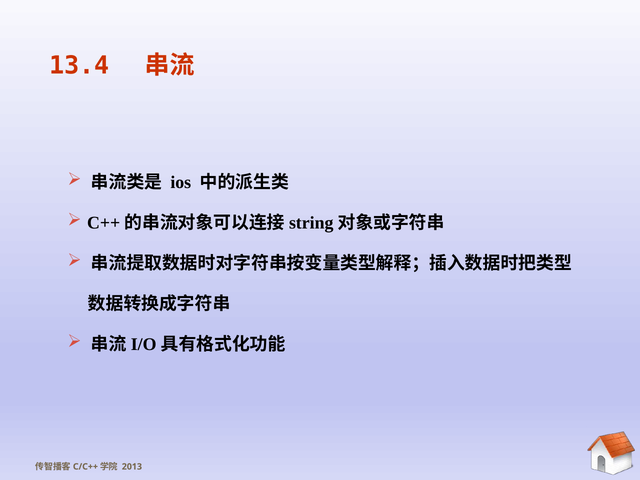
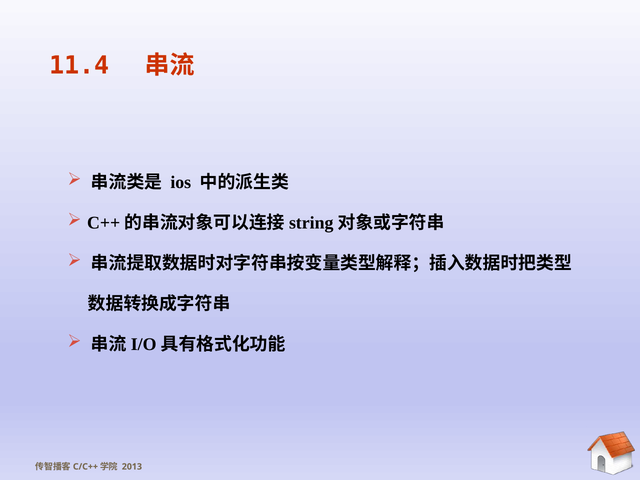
13.4: 13.4 -> 11.4 (79, 66)
